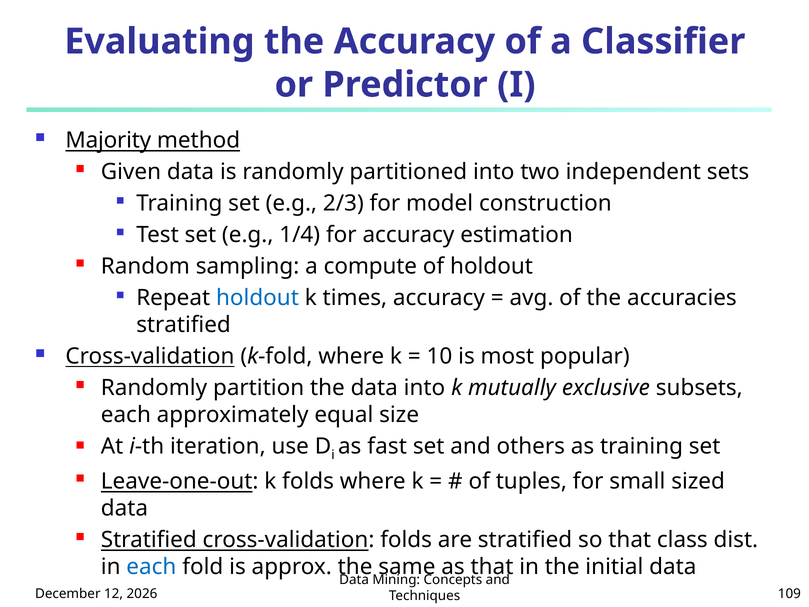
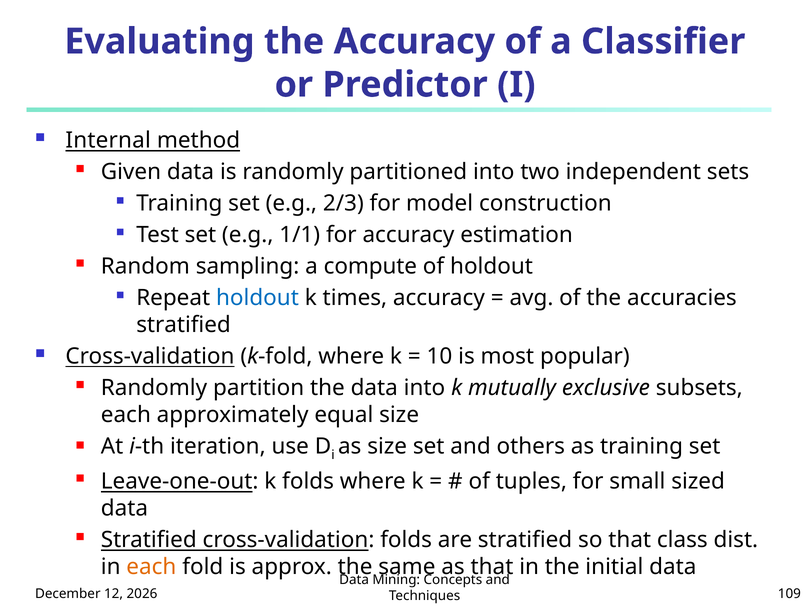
Majority: Majority -> Internal (108, 140)
1/4: 1/4 -> 1/1 (300, 235)
as fast: fast -> size (387, 446)
each colour: blue -> orange (151, 567)
